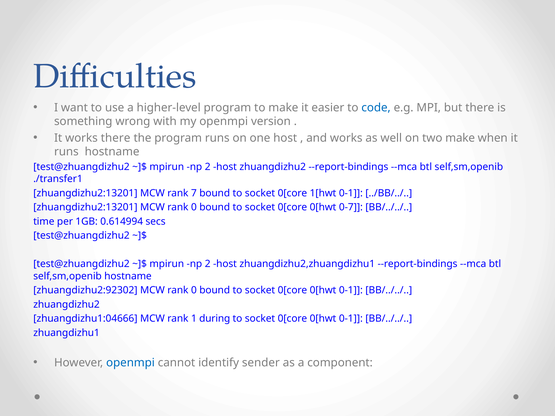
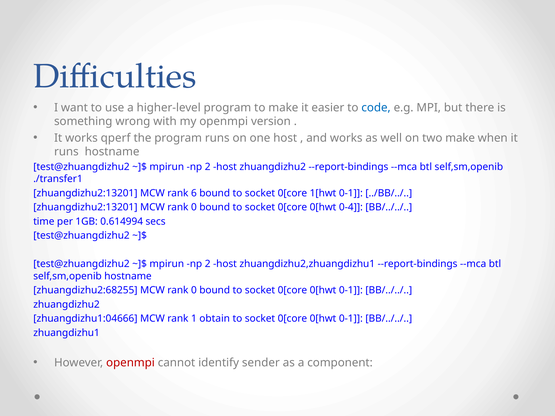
works there: there -> qperf (116, 138)
7: 7 -> 6 (194, 193)
0-7: 0-7 -> 0-4 (351, 207)
zhuangdizhu2:92302: zhuangdizhu2:92302 -> zhuangdizhu2:68255 (85, 290)
during: during -> obtain (215, 319)
openmpi colour: blue -> red (130, 363)
